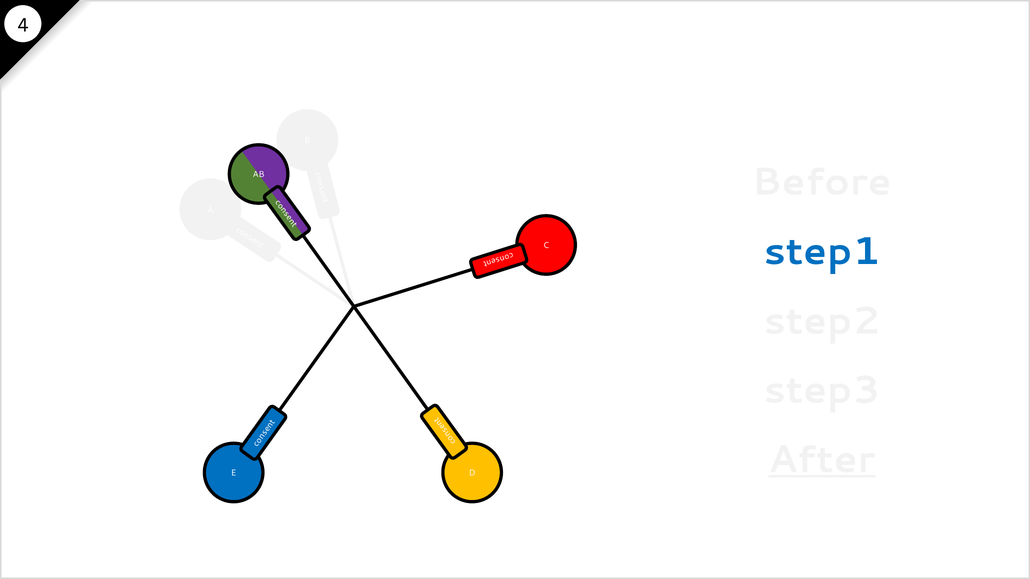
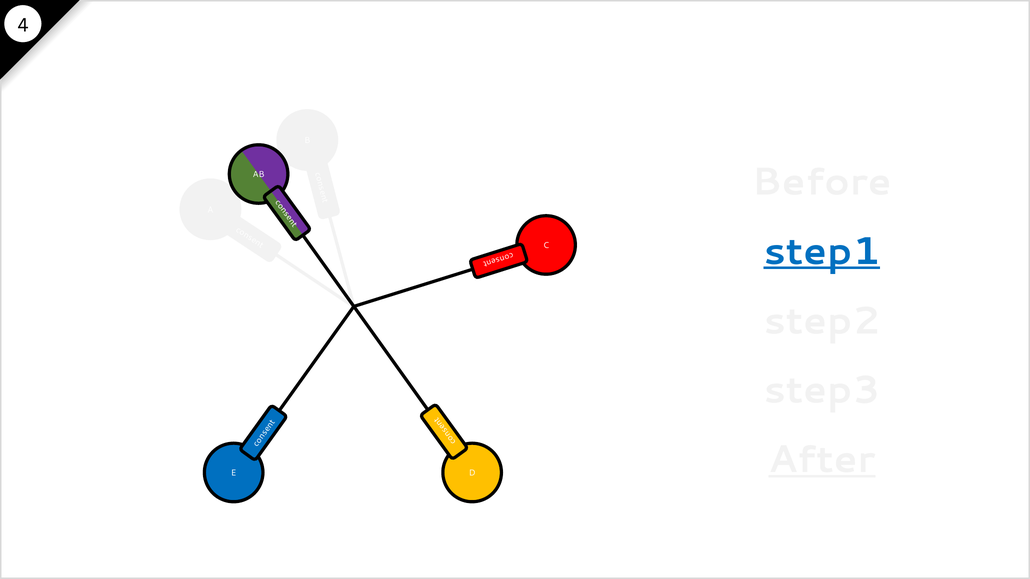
step1 underline: none -> present (822, 251)
